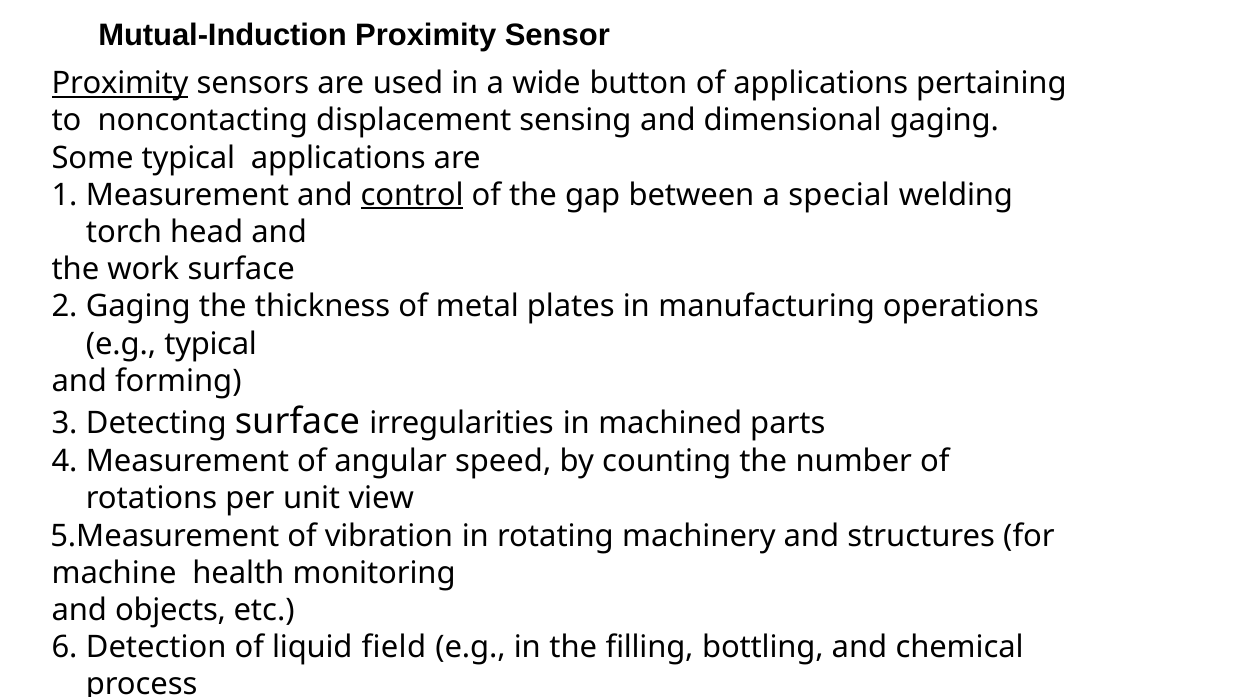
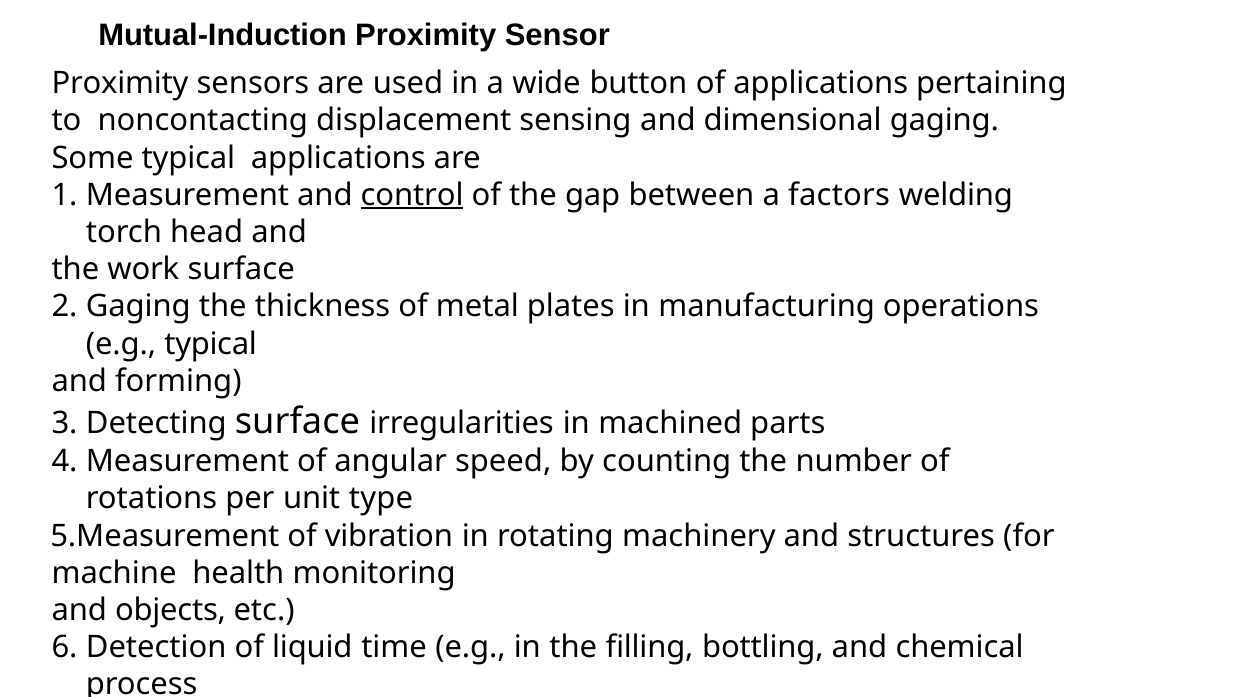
Proximity underline: present -> none (120, 83)
special: special -> factors (839, 195)
view: view -> type (381, 499)
field: field -> time (394, 647)
